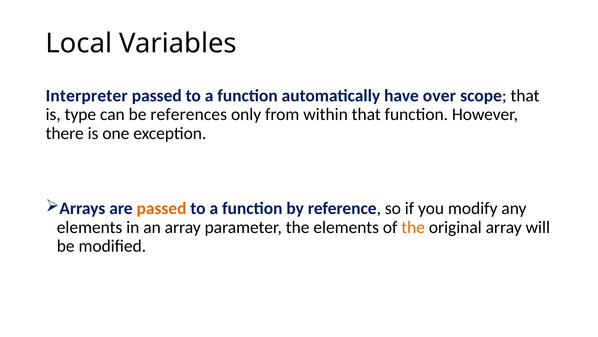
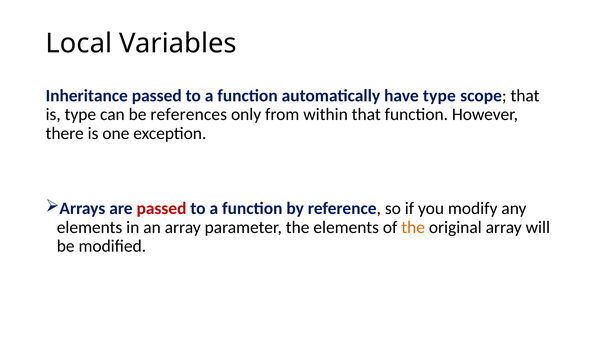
Interpreter: Interpreter -> Inheritance (87, 95)
have over: over -> type (439, 95)
passed colour: orange -> red (161, 208)
